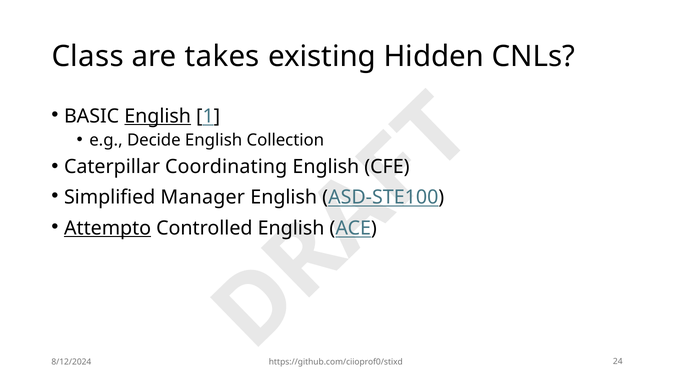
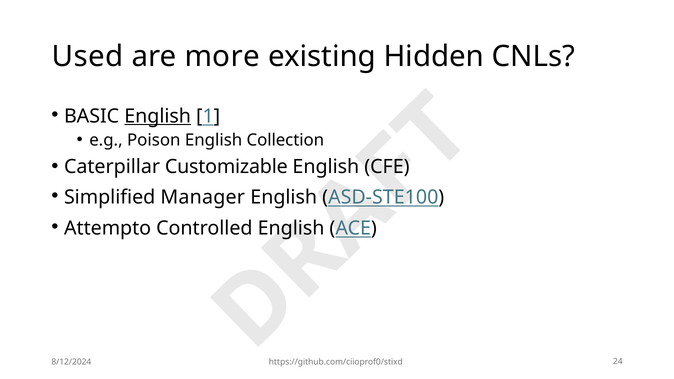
Class: Class -> Used (88, 57)
takes: takes -> more (222, 57)
Decide: Decide -> Poison (154, 140)
Coordinating: Coordinating -> Customizable (226, 167)
Attempto underline: present -> none (108, 228)
